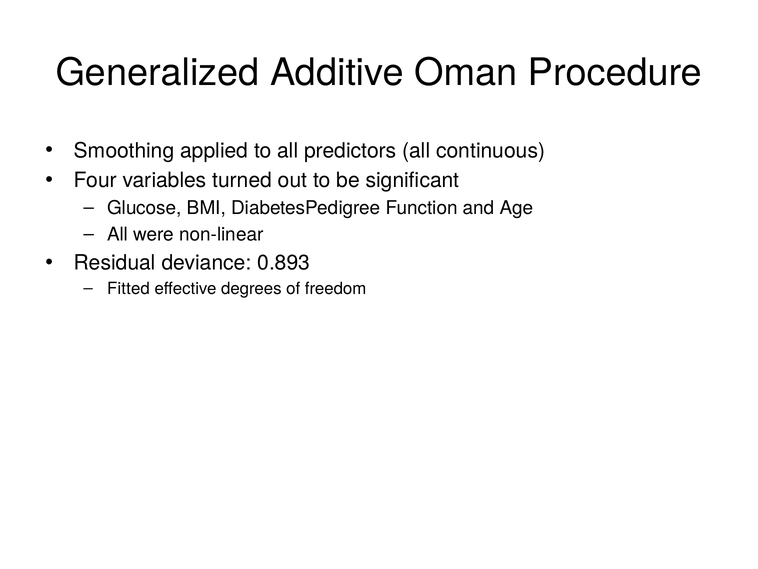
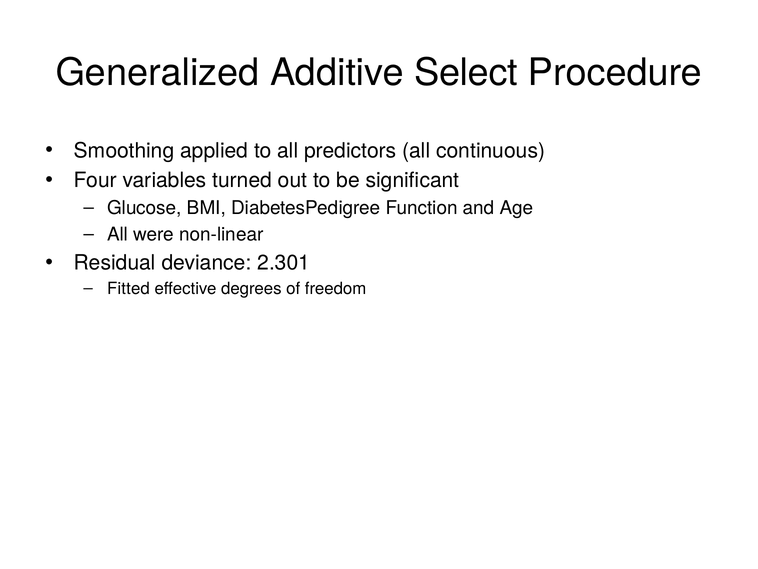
Oman: Oman -> Select (466, 73)
0.893: 0.893 -> 2.301 (284, 263)
